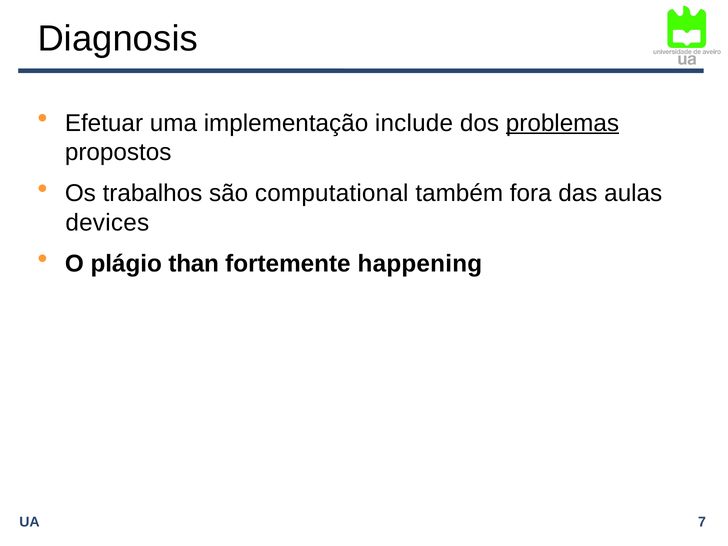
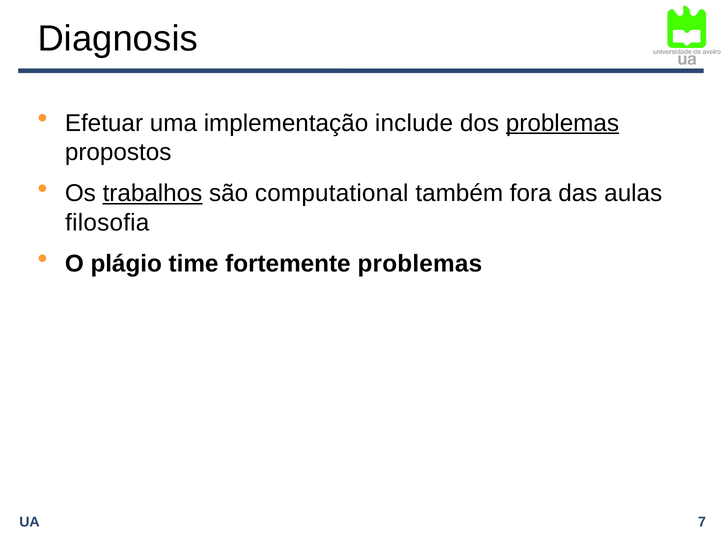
trabalhos underline: none -> present (152, 193)
devices: devices -> filosofia (107, 223)
than: than -> time (194, 264)
fortemente happening: happening -> problemas (420, 264)
